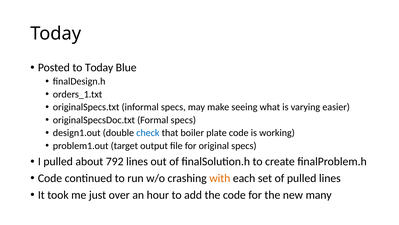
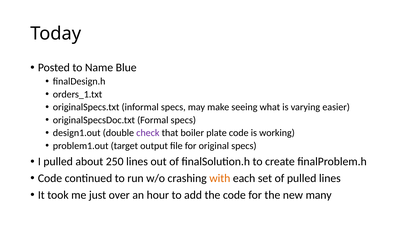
to Today: Today -> Name (99, 67)
check colour: blue -> purple (148, 133)
792: 792 -> 250 (115, 161)
